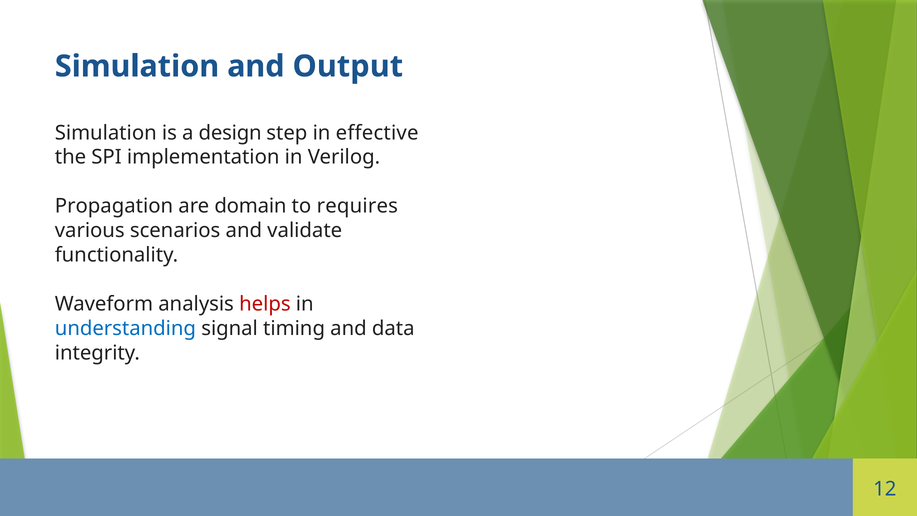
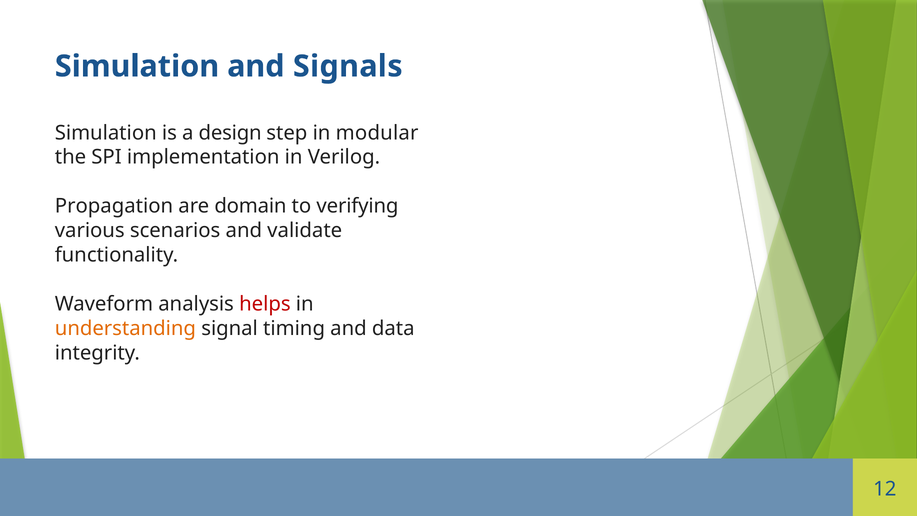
Output: Output -> Signals (348, 66)
effective: effective -> modular (377, 133)
requires: requires -> verifying (357, 206)
understanding colour: blue -> orange (125, 328)
